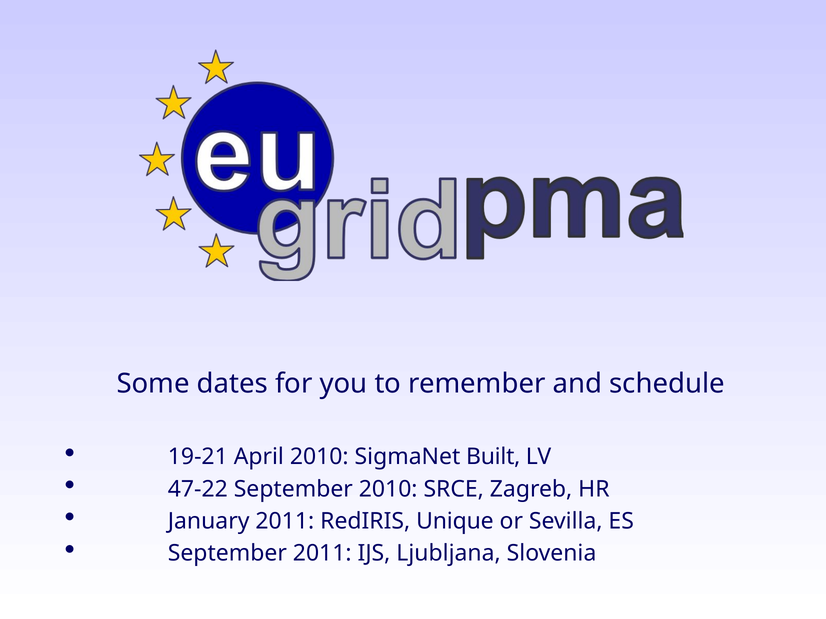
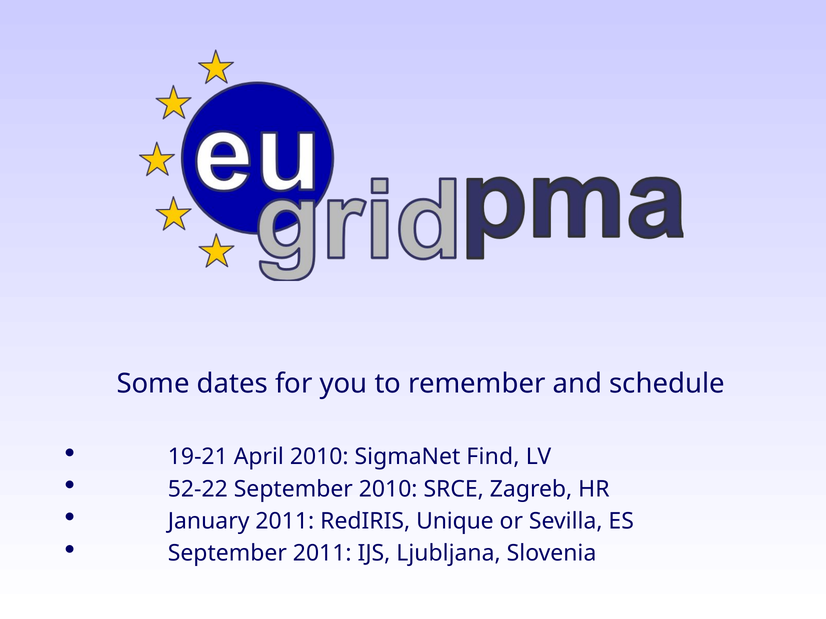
Built: Built -> Find (493, 457)
47-22: 47-22 -> 52-22 (198, 489)
